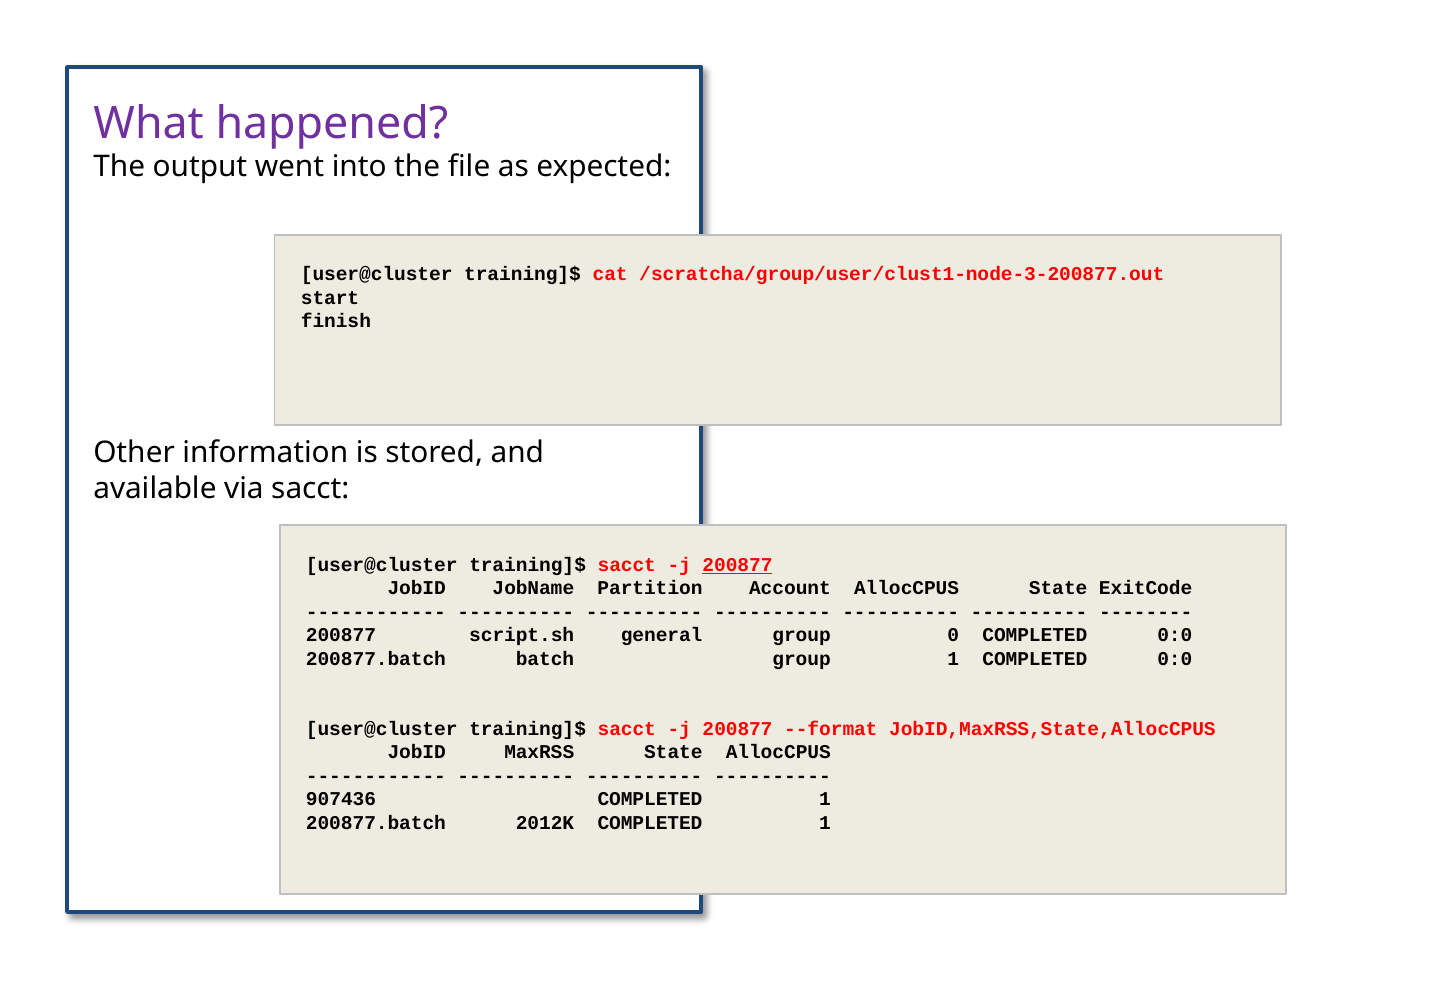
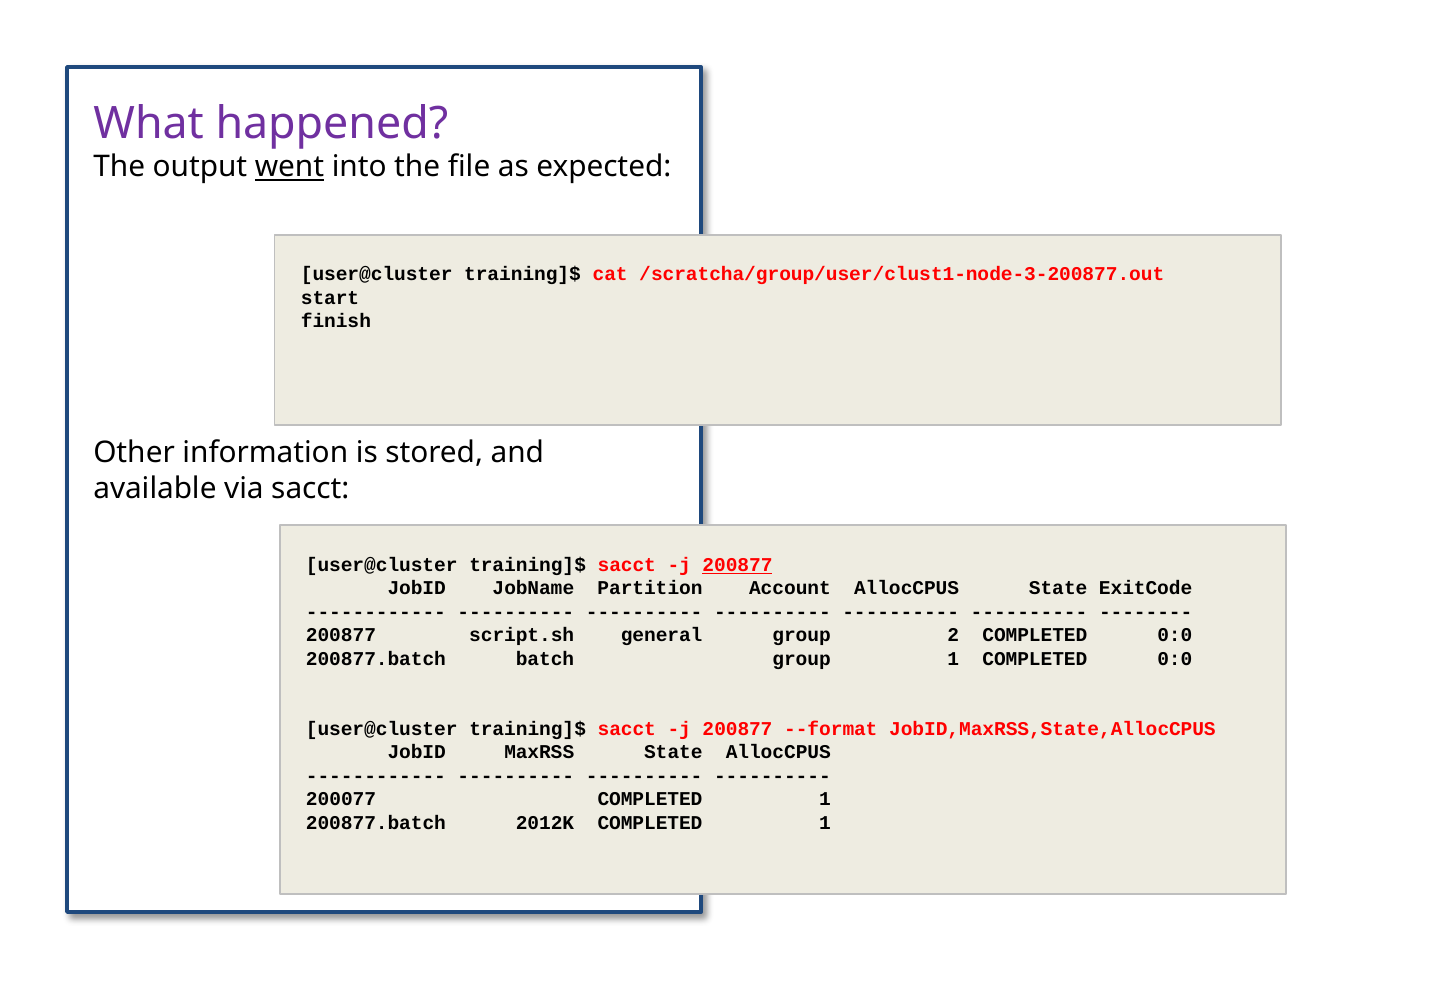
went underline: none -> present (289, 167)
0: 0 -> 2 (953, 636)
907436: 907436 -> 200077 (341, 800)
